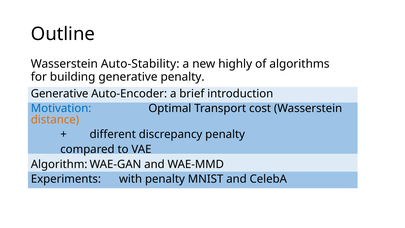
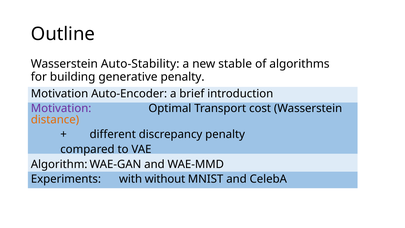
highly: highly -> stable (235, 64)
Generative: Generative -> Motivation (60, 94)
Motivation colour: blue -> purple (61, 108)
with penalty: penalty -> without (165, 179)
